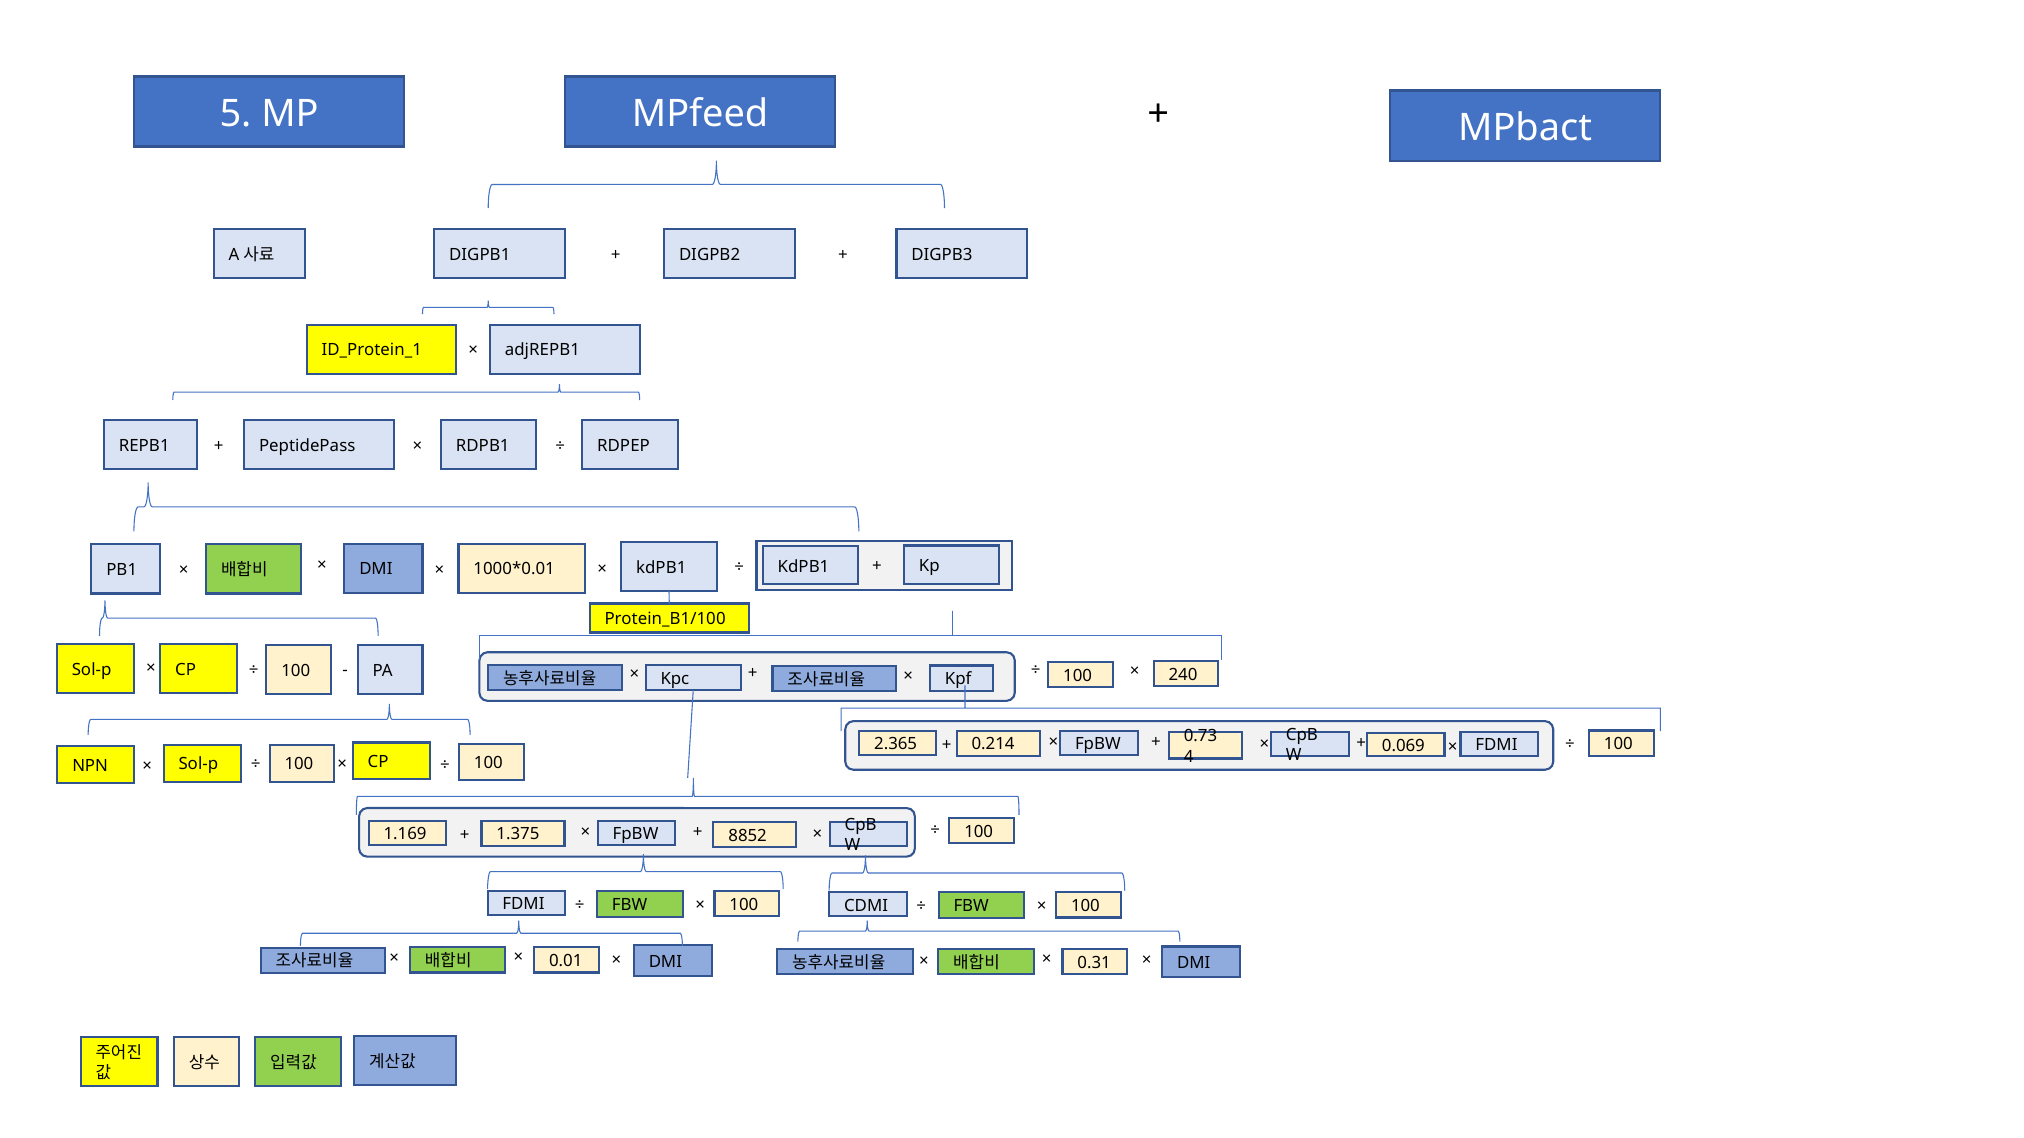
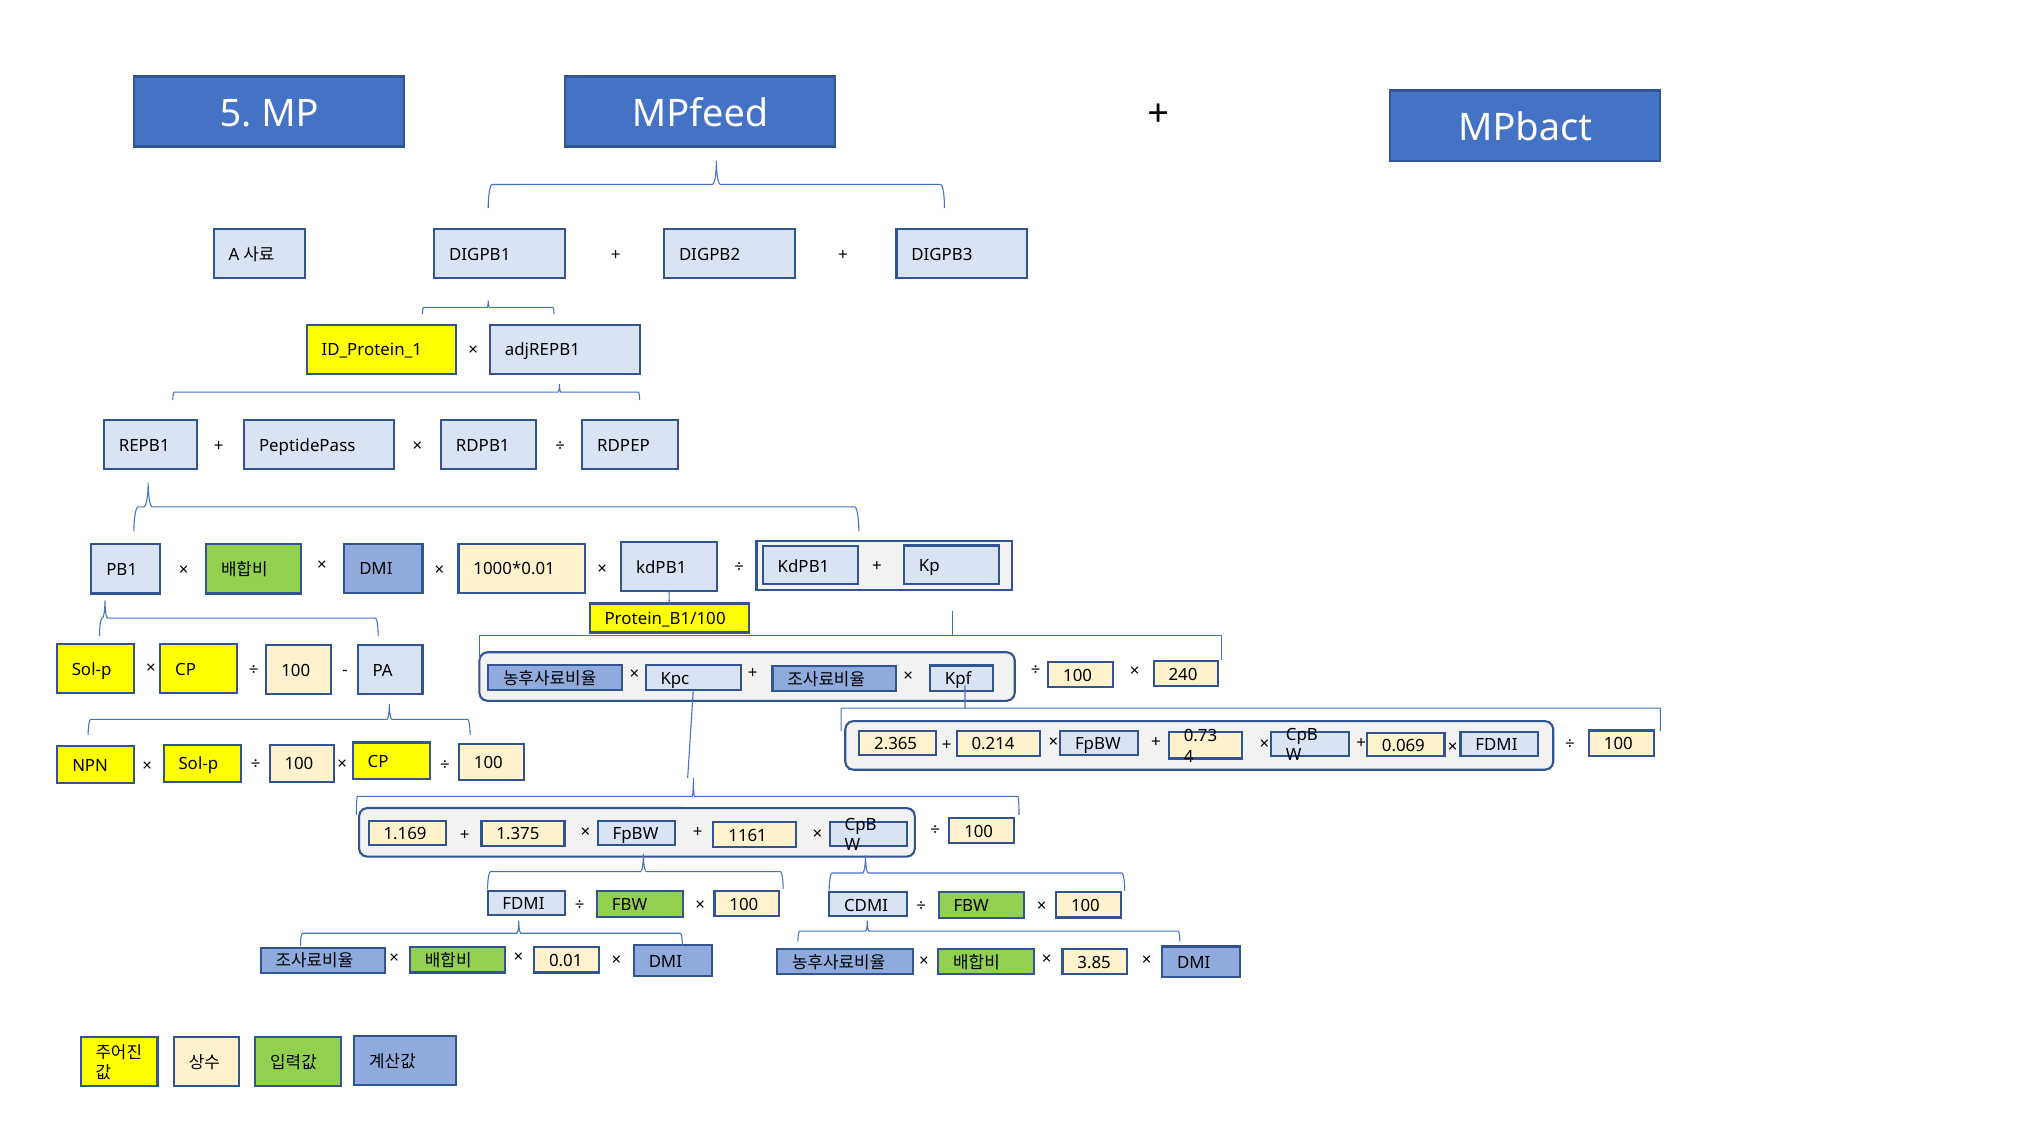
8852: 8852 -> 1161 (748, 836)
0.31: 0.31 -> 3.85 (1094, 963)
